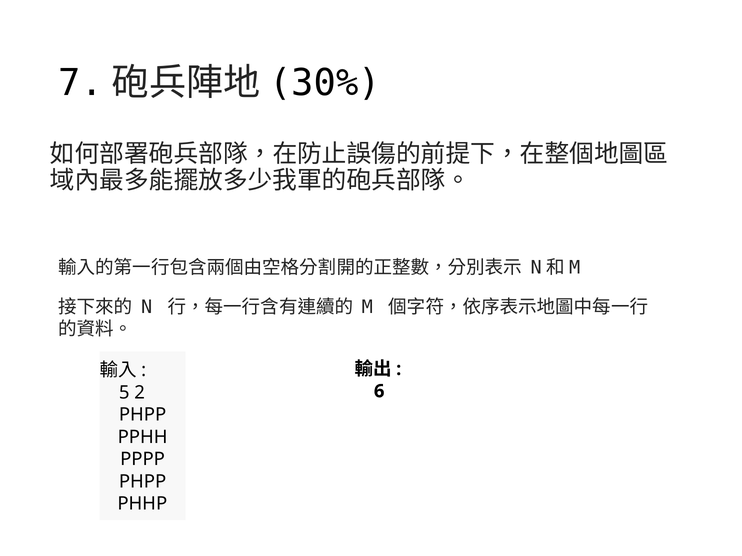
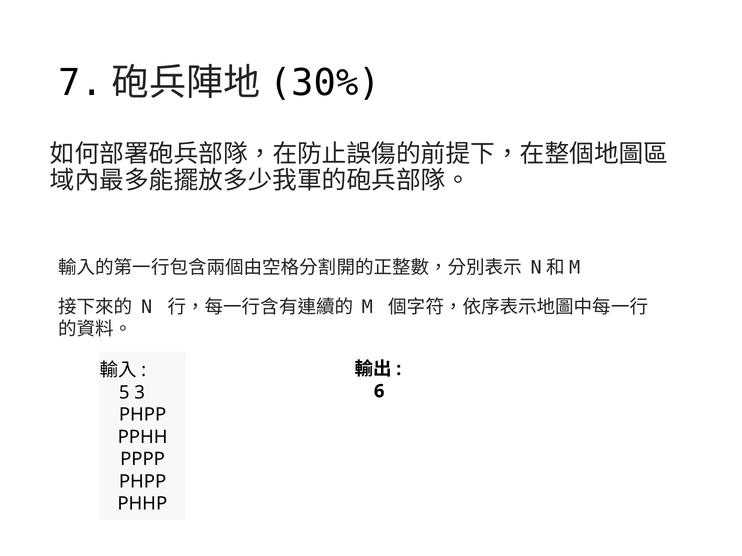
2: 2 -> 3 (140, 393)
